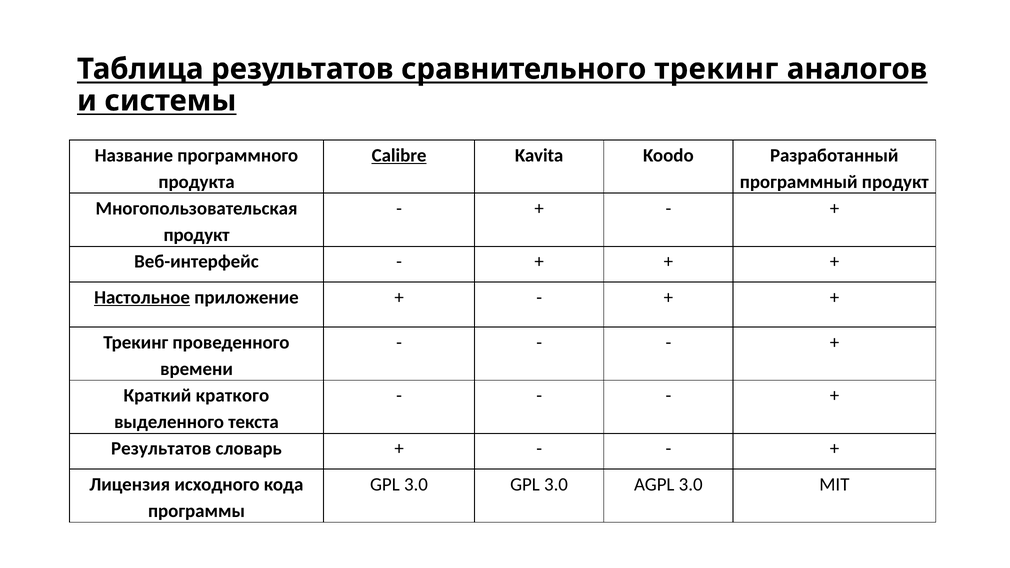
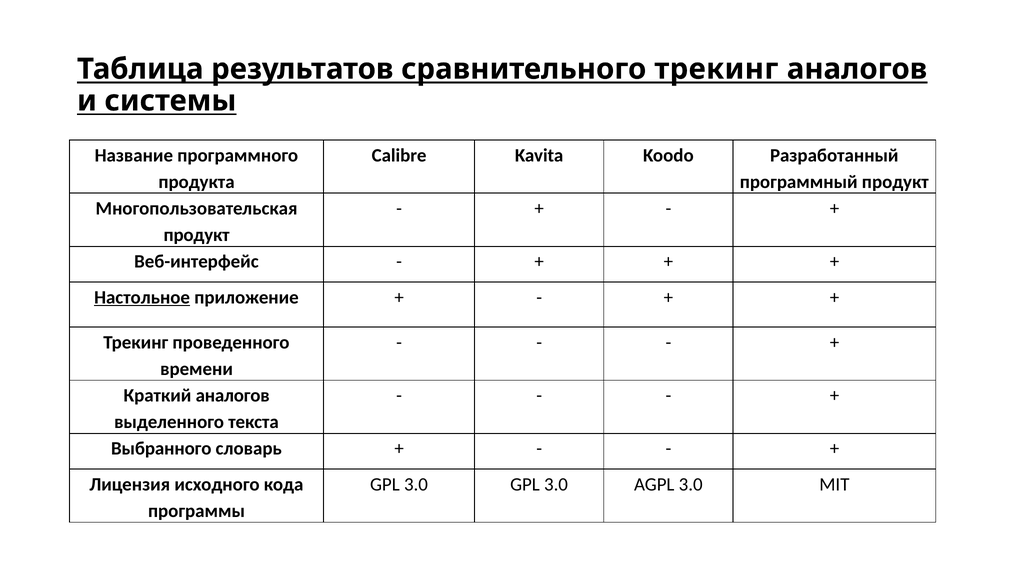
Calibre underline: present -> none (399, 155)
Краткий краткого: краткого -> аналогов (233, 396)
Результатов: Результатов -> Выбранного (161, 449)
